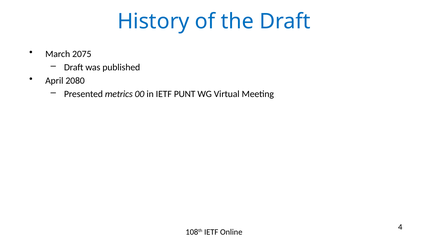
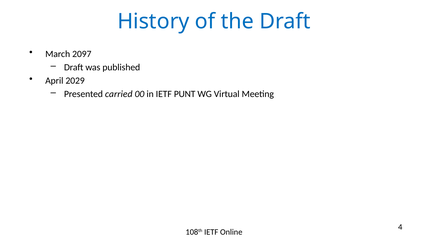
2075: 2075 -> 2097 (82, 54)
2080: 2080 -> 2029 (75, 81)
metrics: metrics -> carried (119, 94)
